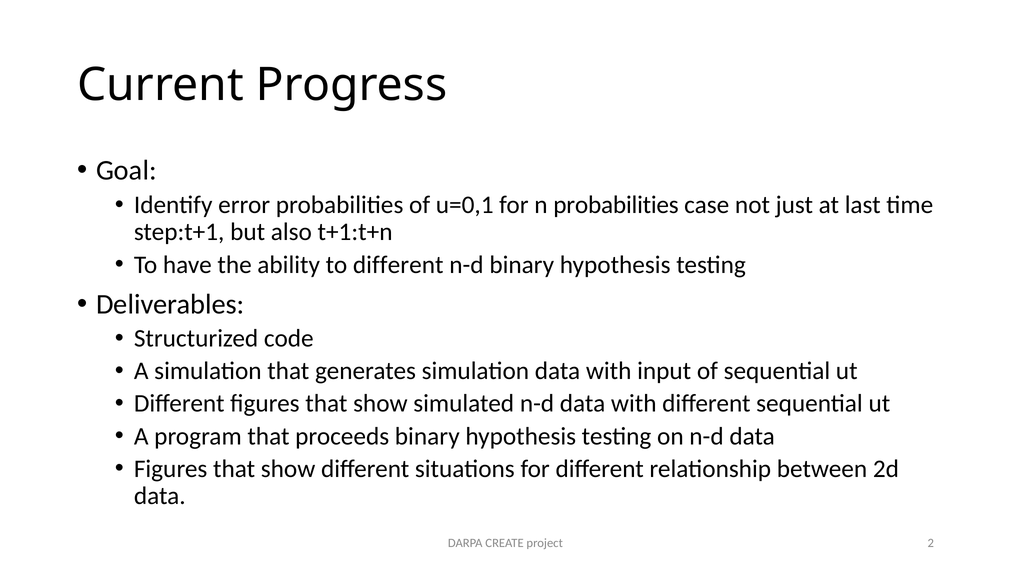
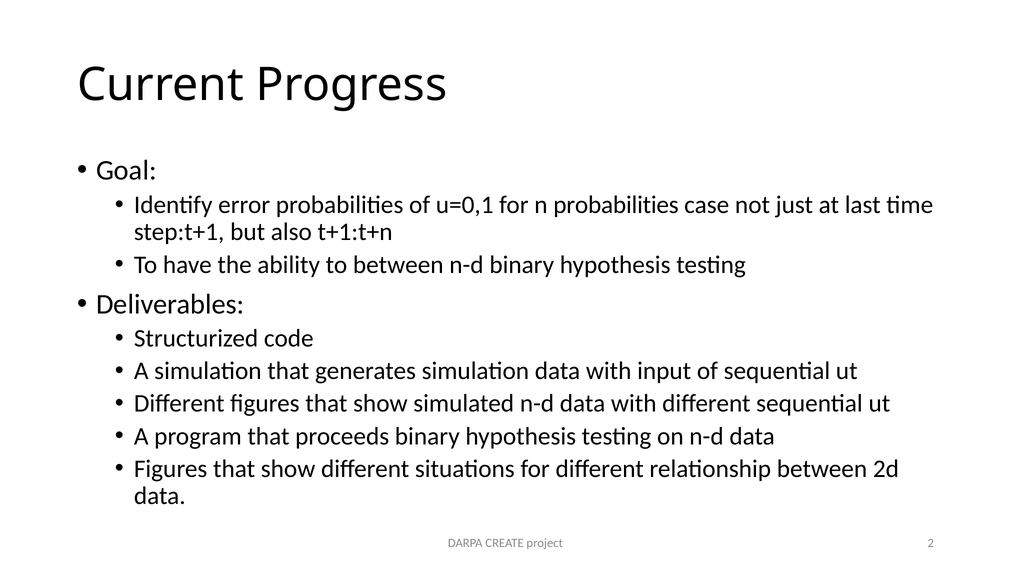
to different: different -> between (398, 265)
